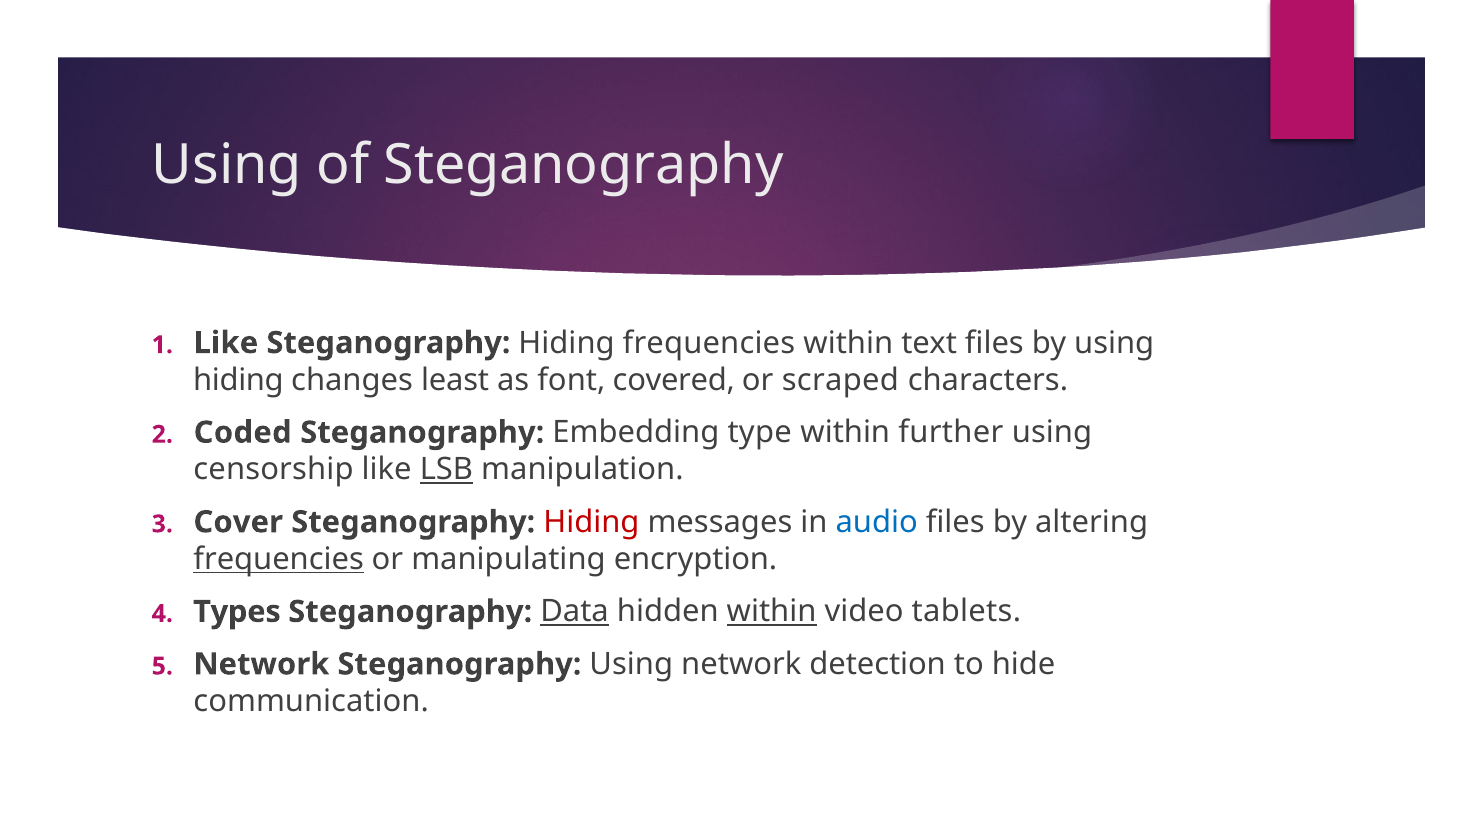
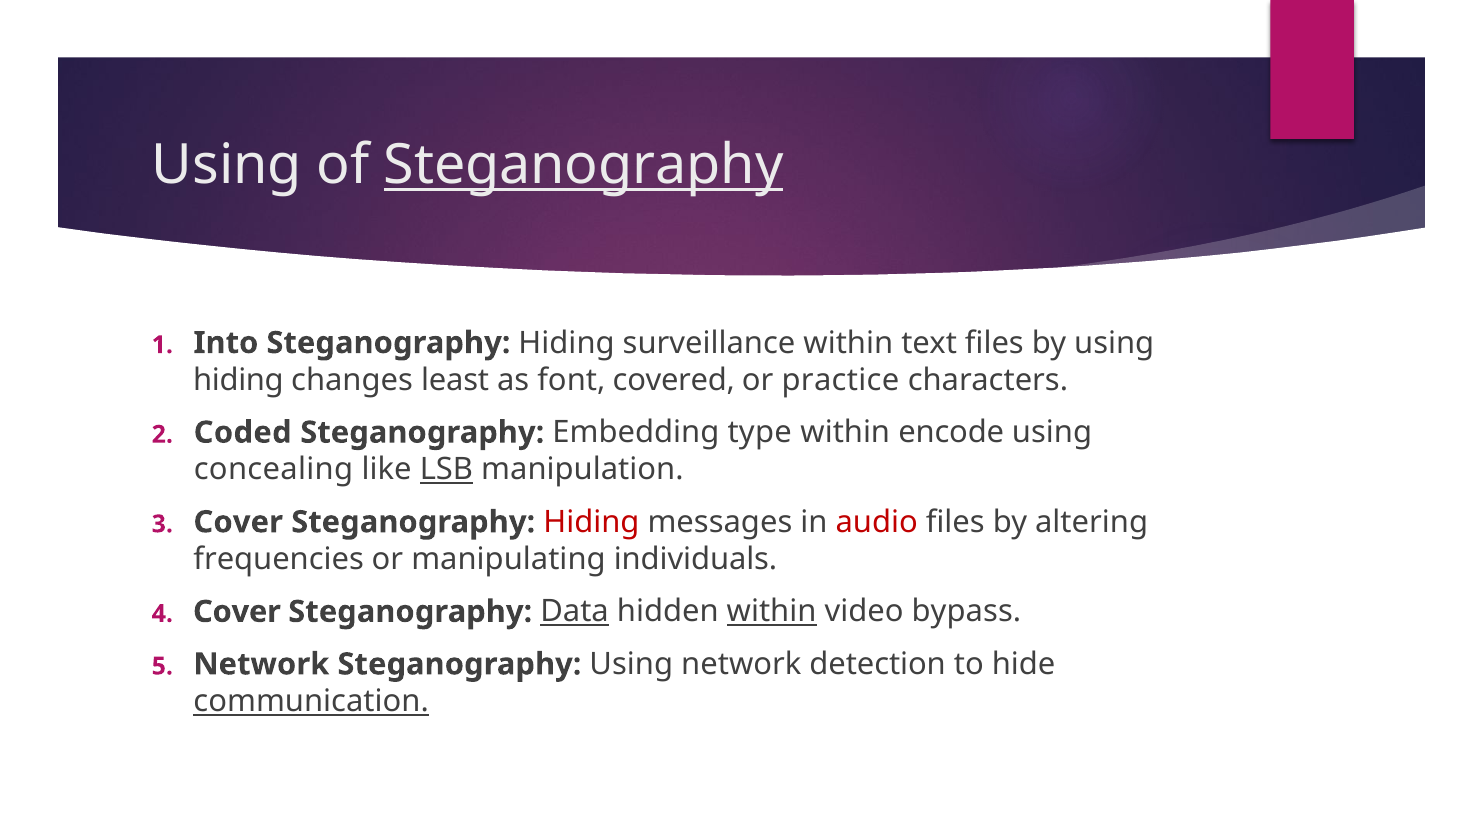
Steganography underline: none -> present (584, 165)
Like: Like -> Into (226, 343)
Hiding frequencies: frequencies -> surveillance (709, 343)
scraped: scraped -> practice (840, 380)
further: further -> encode (951, 433)
censorship: censorship -> concealing (273, 470)
audio colour: blue -> red (877, 523)
frequencies underline: present -> none (279, 560)
encryption: encryption -> individuals (696, 560)
Types: Types -> Cover (237, 612)
tablets: tablets -> bypass (966, 612)
communication underline: none -> present (311, 702)
